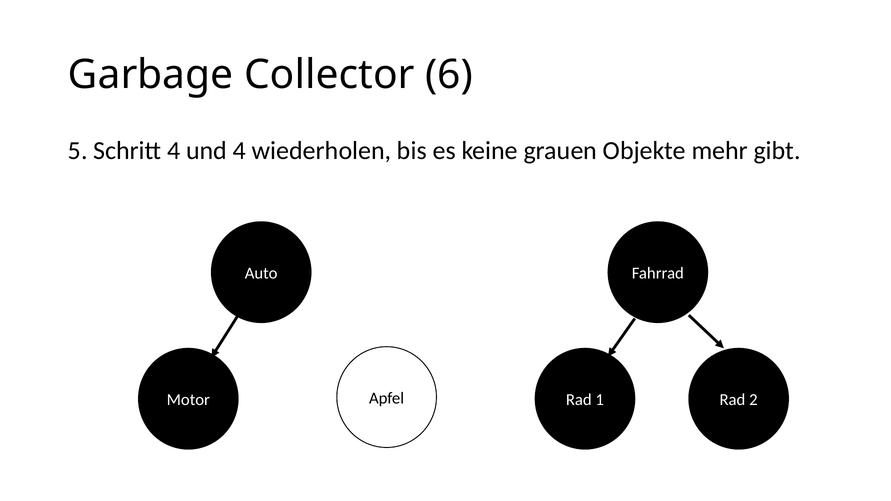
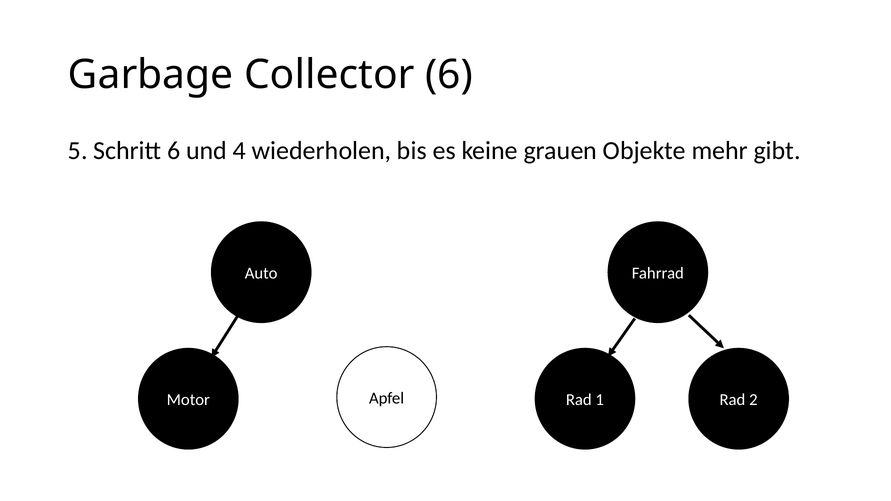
Schritt 4: 4 -> 6 (174, 151)
